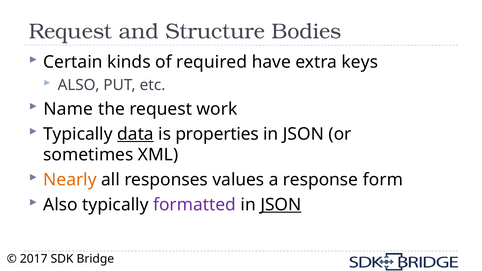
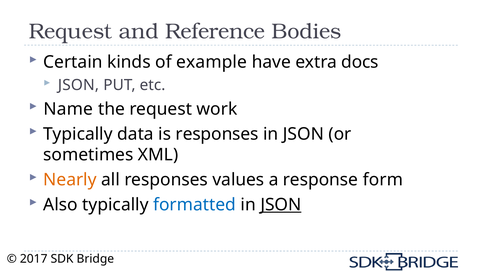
Structure: Structure -> Reference (215, 31)
required: required -> example (212, 62)
keys: keys -> docs (360, 62)
ALSO: ALSO -> JSON (78, 85)
data underline: present -> none (135, 134)
is properties: properties -> responses (217, 134)
formatted colour: purple -> blue (195, 205)
